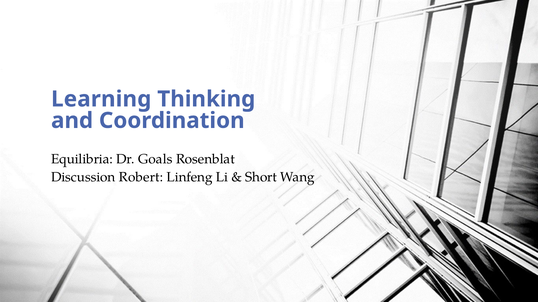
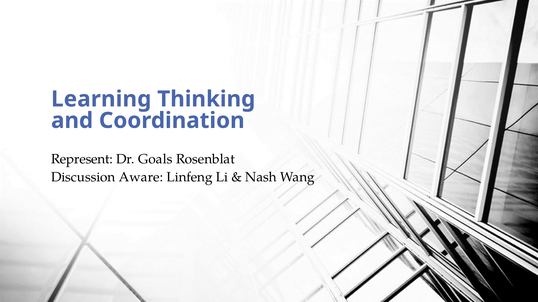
Equilibria: Equilibria -> Represent (82, 159)
Robert: Robert -> Aware (141, 177)
Short: Short -> Nash (261, 177)
